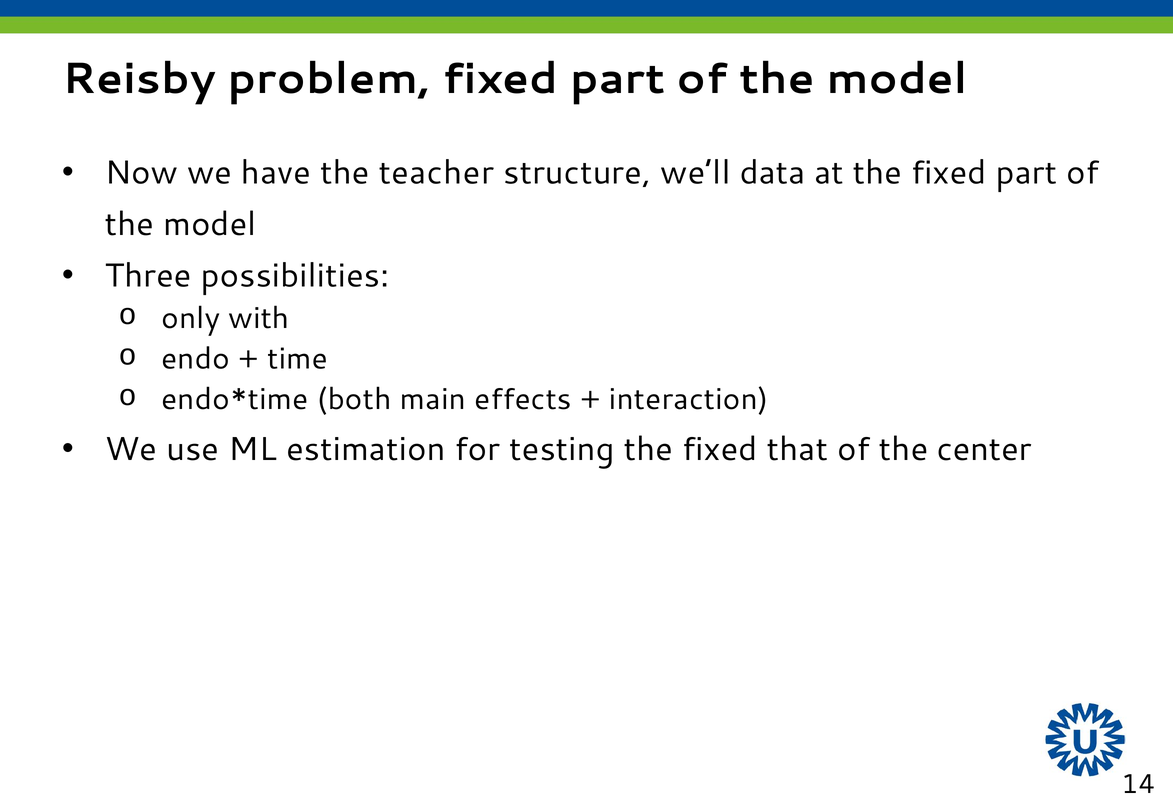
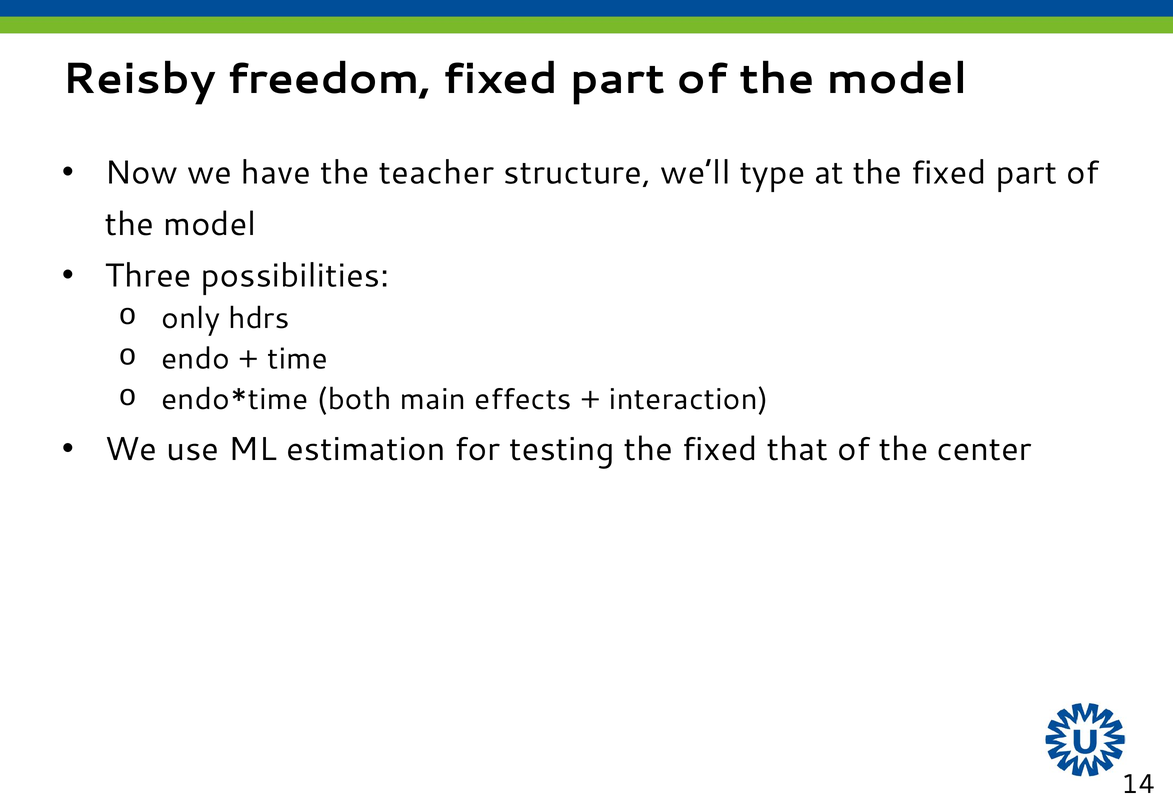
problem: problem -> freedom (329, 79)
data: data -> type (772, 173)
with: with -> hdrs (259, 318)
